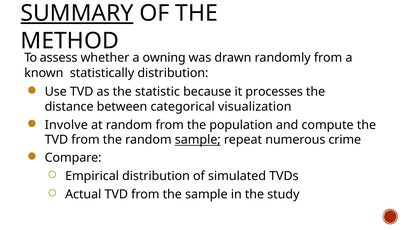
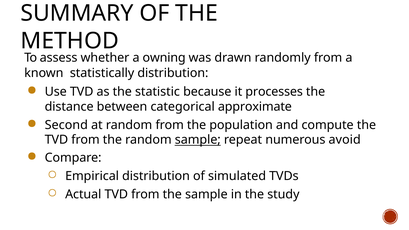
SUMMARY underline: present -> none (77, 13)
visualization: visualization -> approximate (255, 107)
Involve: Involve -> Second (66, 125)
crime: crime -> avoid (345, 140)
